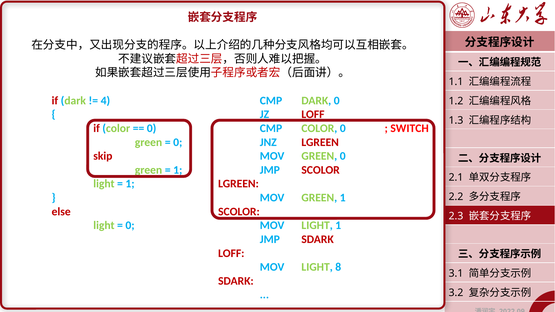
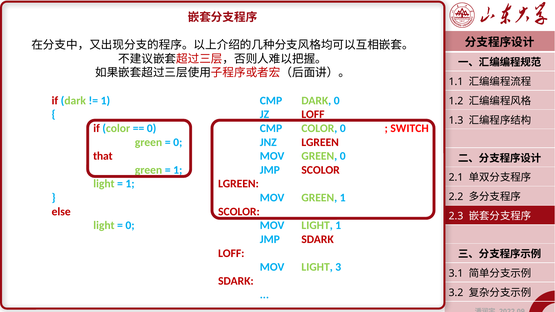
4: 4 -> 1 (105, 101)
skip: skip -> that (103, 156)
8: 8 -> 3 (338, 267)
